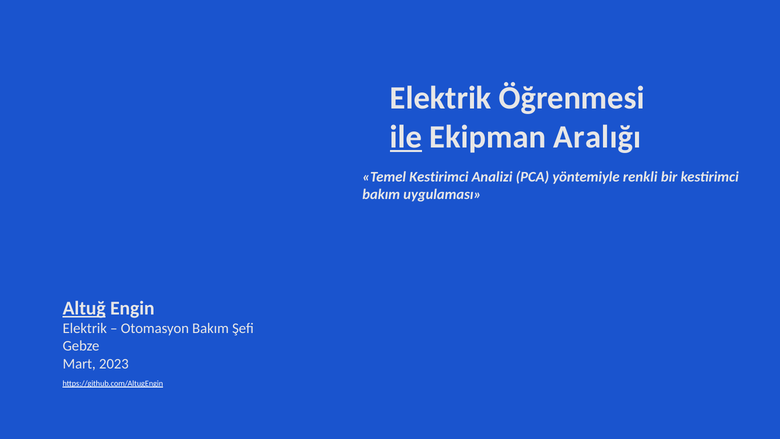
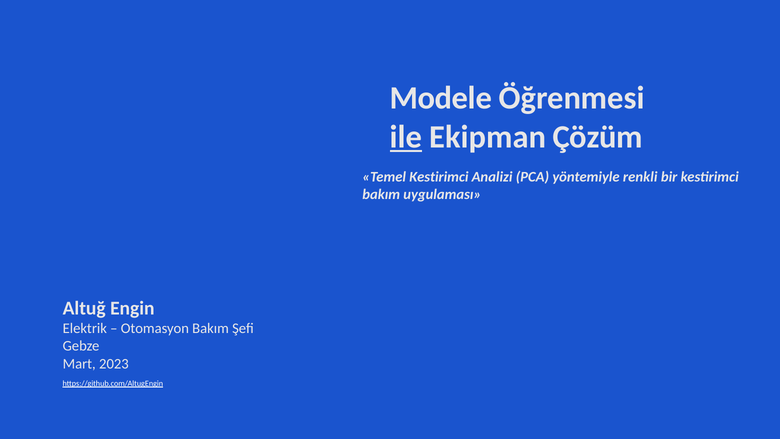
Elektrik: Elektrik -> Modele (441, 98)
Aralığı: Aralığı -> Çözüm (598, 137)
Altuğ underline: present -> none (84, 308)
